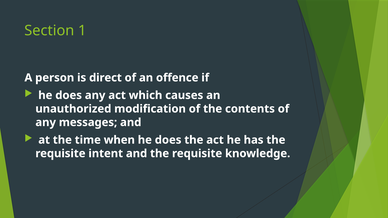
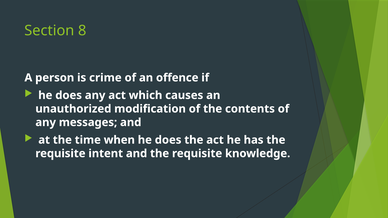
1: 1 -> 8 (82, 31)
direct: direct -> crime (105, 78)
